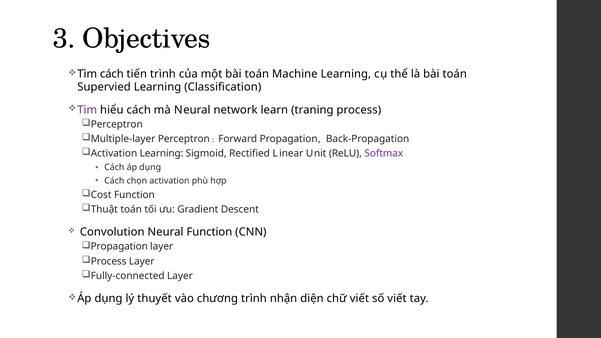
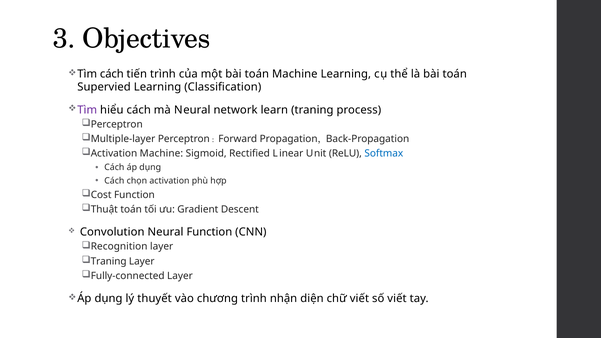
Activation Learning: Learning -> Machine (161, 154)
Softmax colour: purple -> blue (384, 154)
Propagation: Propagation -> Recognition (119, 247)
Process: Process -> Traning (109, 261)
